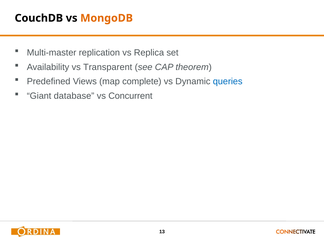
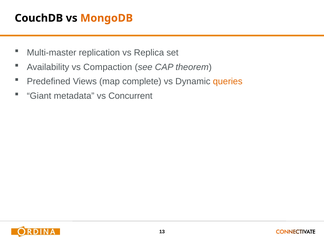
Transparent: Transparent -> Compaction (108, 67)
queries colour: blue -> orange (228, 81)
database: database -> metadata (74, 96)
